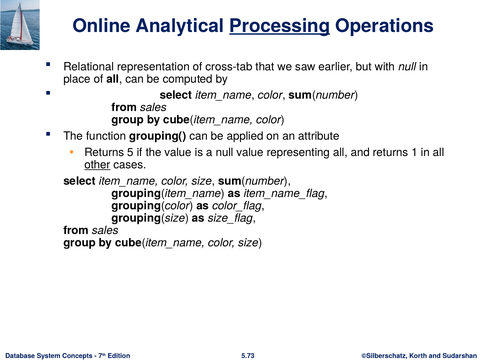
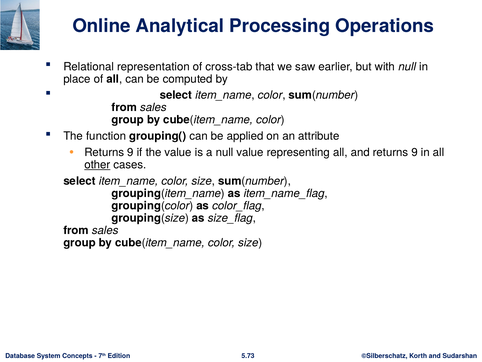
Processing underline: present -> none (280, 26)
5: 5 -> 9 (130, 152)
and returns 1: 1 -> 9 (415, 152)
